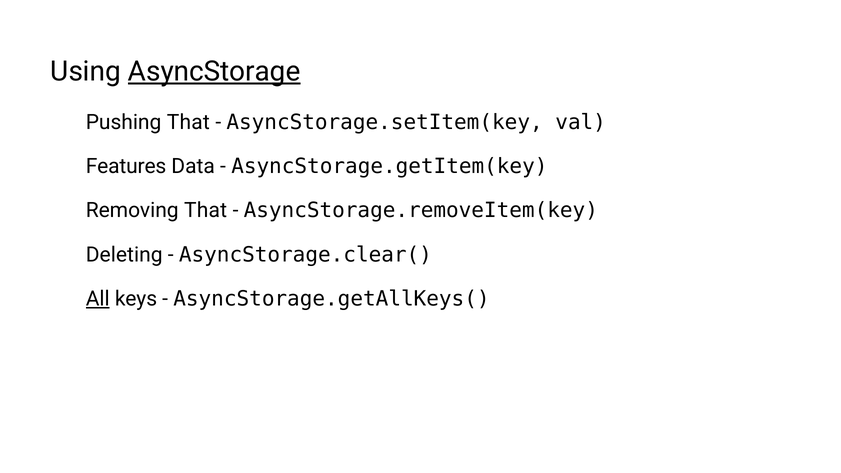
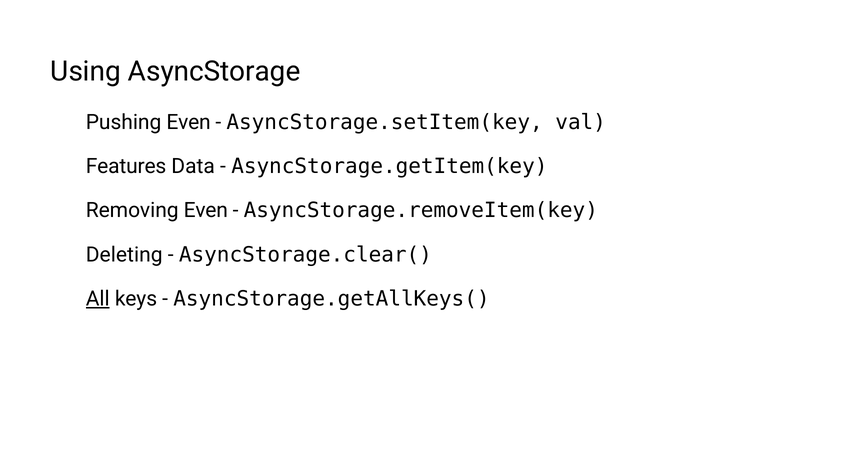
AsyncStorage underline: present -> none (214, 71)
Pushing That: That -> Even (189, 122)
Removing That: That -> Even (206, 210)
